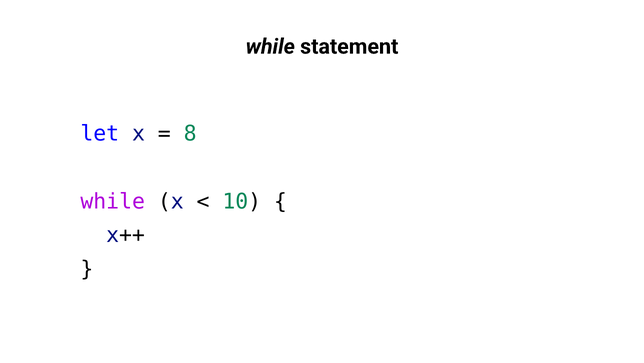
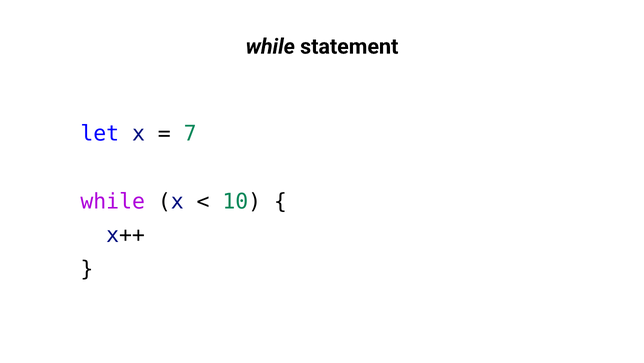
8: 8 -> 7 (190, 134)
